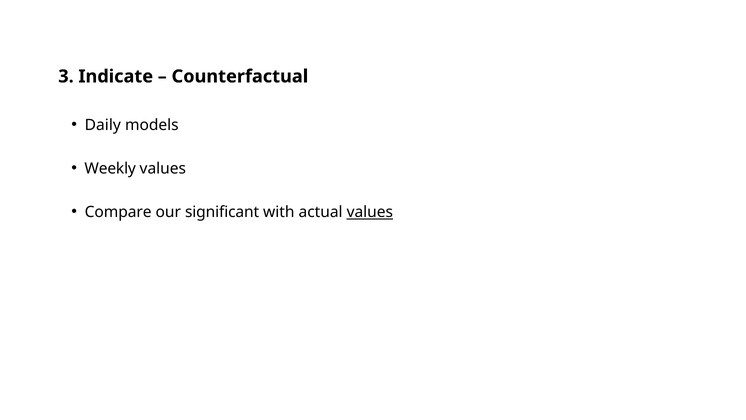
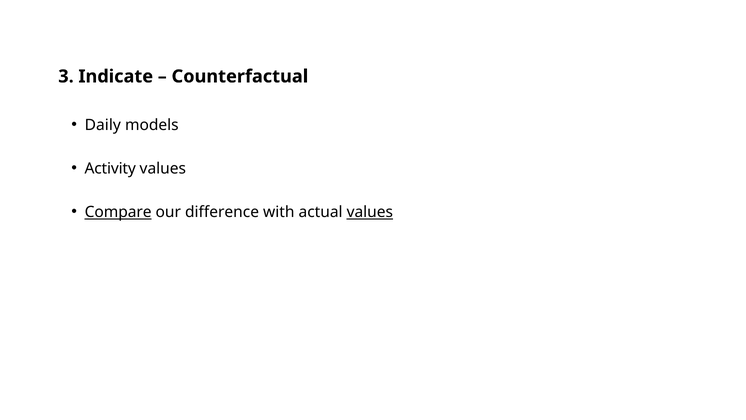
Weekly: Weekly -> Activity (110, 168)
Compare underline: none -> present (118, 212)
significant: significant -> difference (222, 212)
